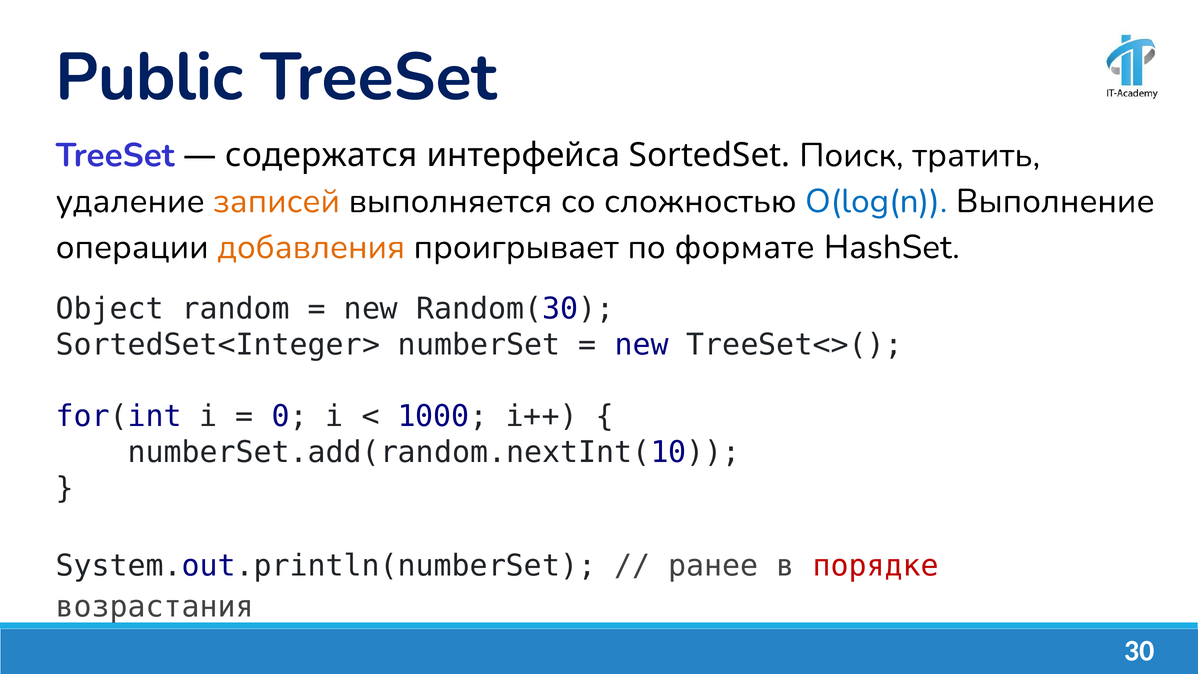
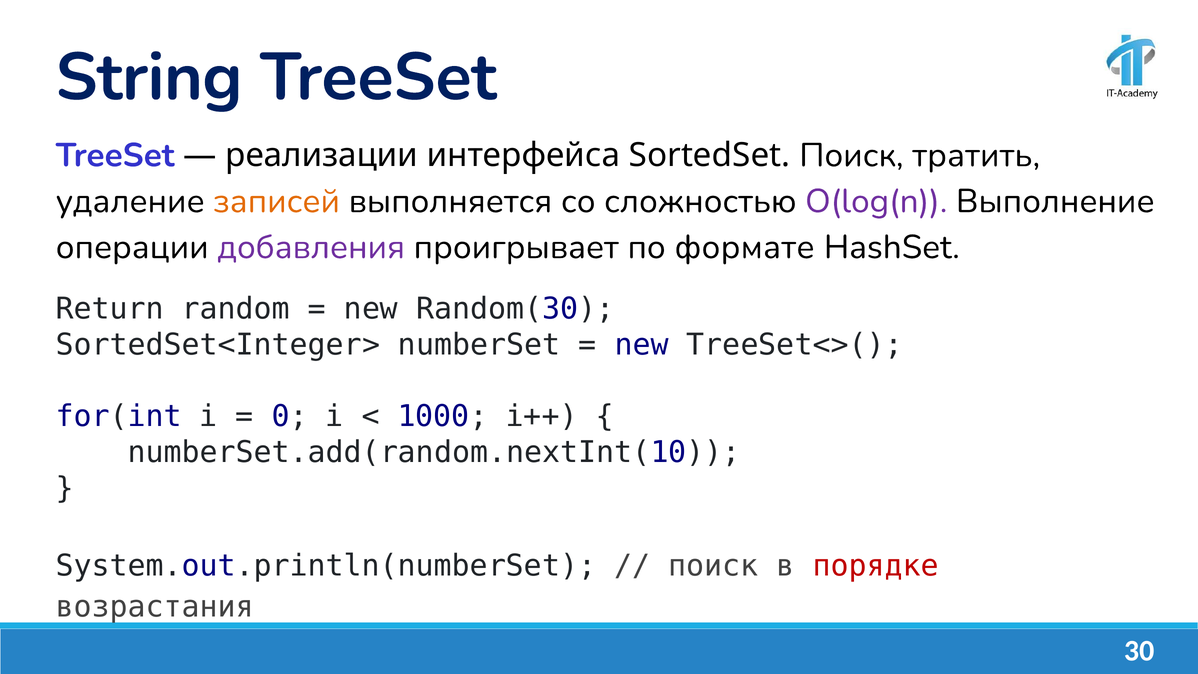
Public: Public -> String (149, 77)
содержатся: содержатся -> реализации (322, 155)
O(log(n colour: blue -> purple (876, 201)
добавления colour: orange -> purple (311, 247)
Object: Object -> Return (110, 309)
ранее: ранее -> поиск (713, 566)
